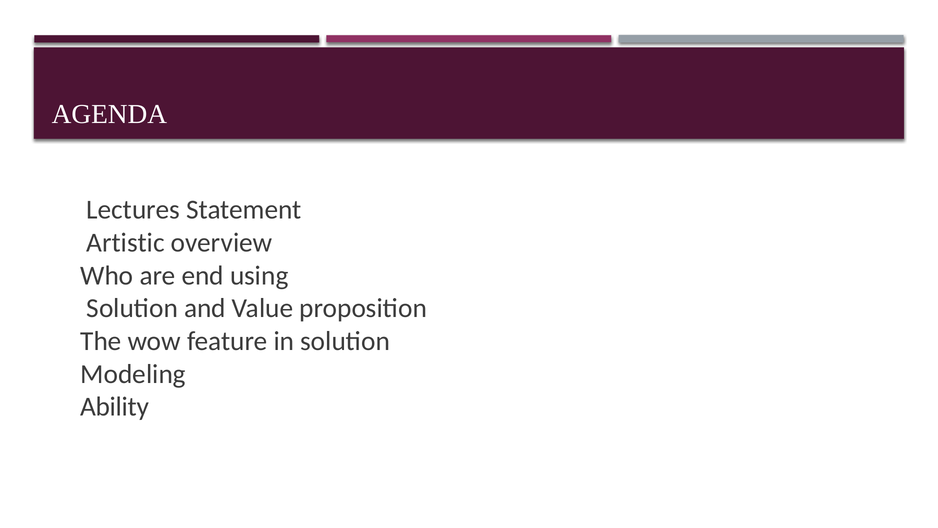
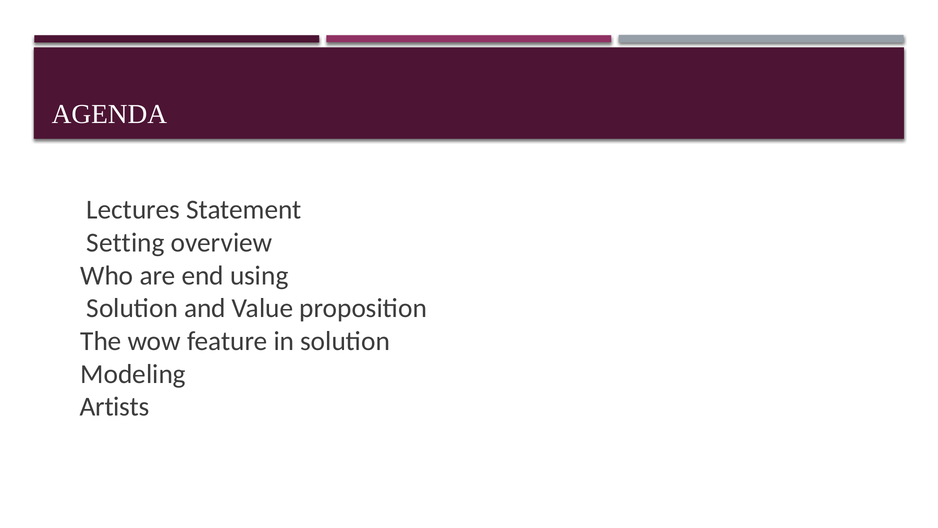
Artistic: Artistic -> Setting (126, 243)
Ability: Ability -> Artists (115, 407)
